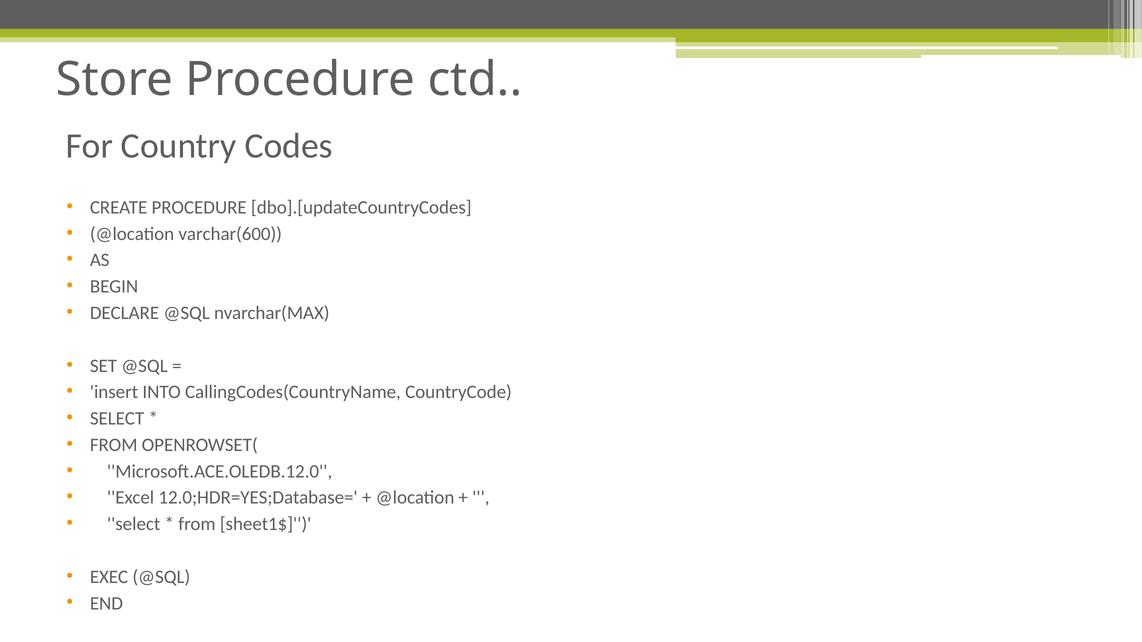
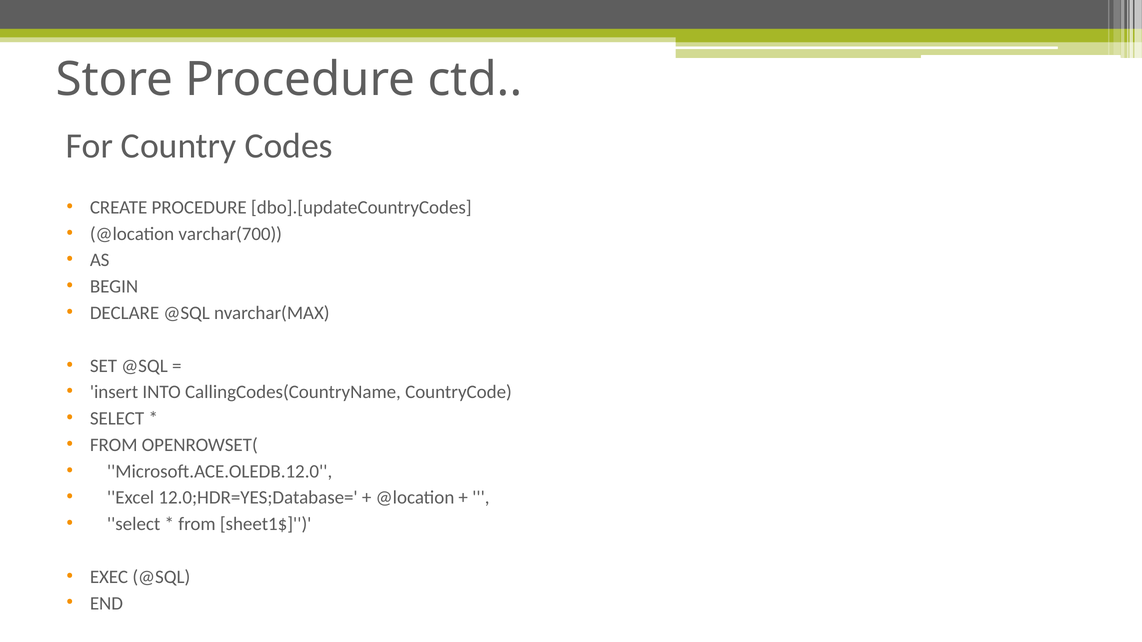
varchar(600: varchar(600 -> varchar(700 (230, 234)
